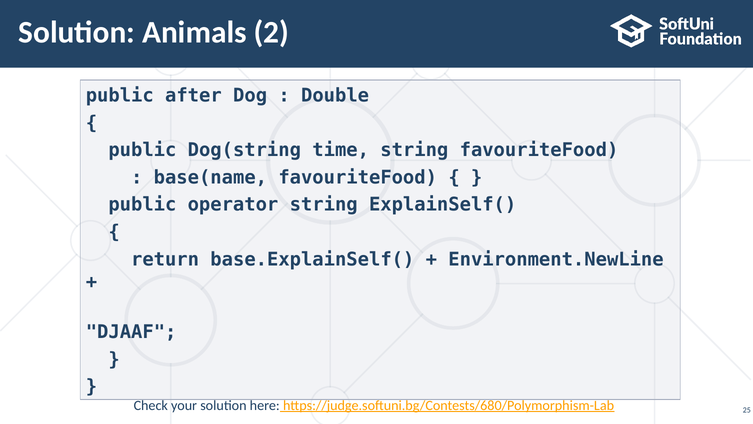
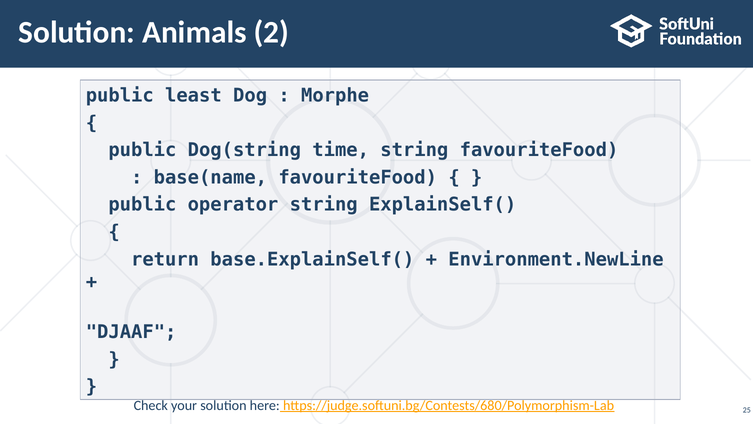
after: after -> least (193, 95)
Double: Double -> Morphe (335, 95)
